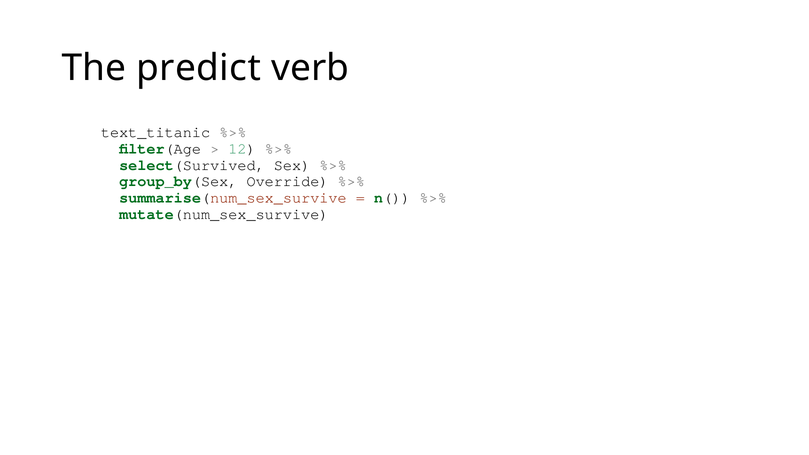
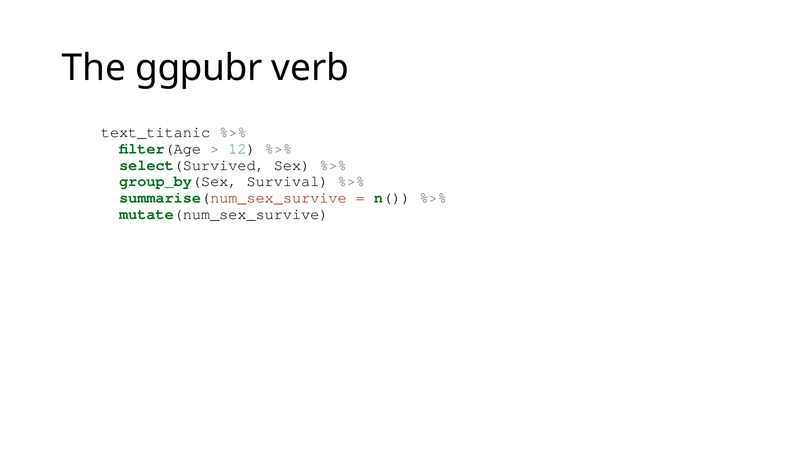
predict: predict -> ggpubr (199, 68)
Override: Override -> Survival (287, 181)
